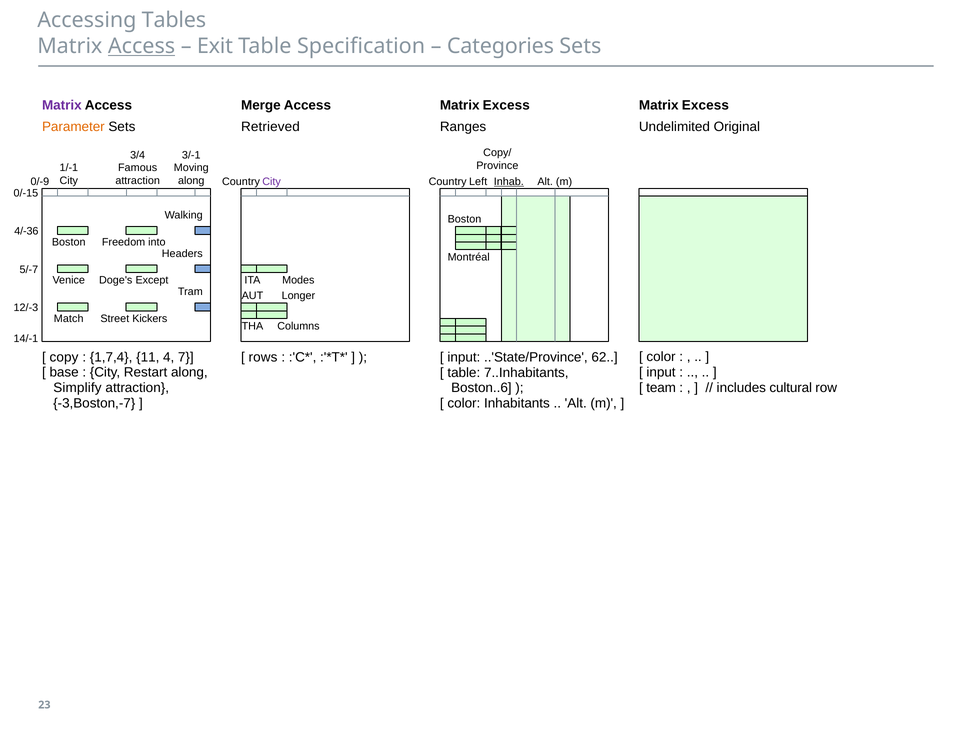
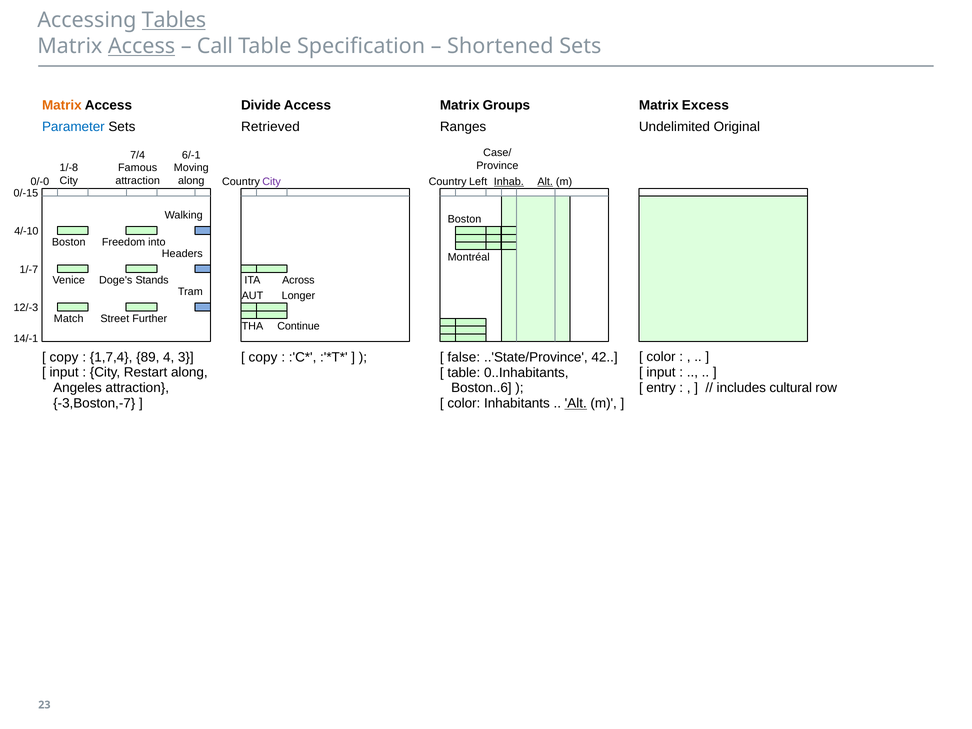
Tables underline: none -> present (174, 20)
Exit: Exit -> Call (215, 46)
Categories: Categories -> Shortened (500, 46)
Matrix colour: purple -> orange (62, 105)
Merge: Merge -> Divide (261, 105)
Excess: Excess -> Groups (506, 105)
Parameter colour: orange -> blue (73, 127)
Copy/: Copy/ -> Case/ (497, 153)
3/4: 3/4 -> 7/4 (138, 155)
3/-1: 3/-1 -> 6/-1 (191, 155)
1/-1: 1/-1 -> 1/-8 (69, 168)
0/-9: 0/-9 -> 0/-0 (40, 182)
Alt underline: none -> present (545, 182)
4/-36: 4/-36 -> 4/-10 (26, 231)
5/-7: 5/-7 -> 1/-7 (29, 270)
Except: Except -> Stands (152, 280)
Modes: Modes -> Across (298, 280)
Kickers: Kickers -> Further (150, 319)
Columns: Columns -> Continue (298, 326)
11: 11 -> 89 (148, 357)
7: 7 -> 3 (186, 357)
rows: rows -> copy (263, 357)
input: input -> false (464, 357)
62: 62 -> 42 (605, 357)
base: base -> input (64, 373)
7..Inhabitants: 7..Inhabitants -> 0..Inhabitants (526, 373)
team: team -> entry (661, 388)
Simplify: Simplify -> Angeles (78, 388)
Alt underline: none -> present (576, 403)
